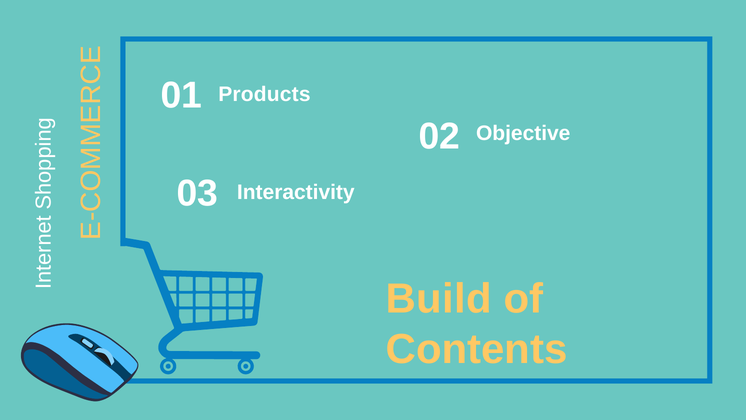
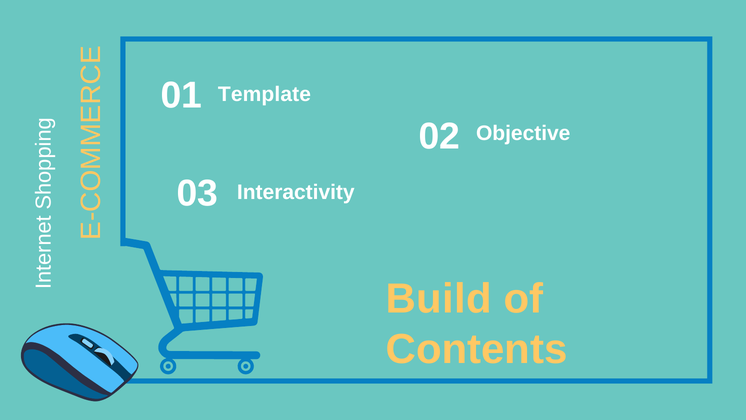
Products: Products -> Template (264, 94)
